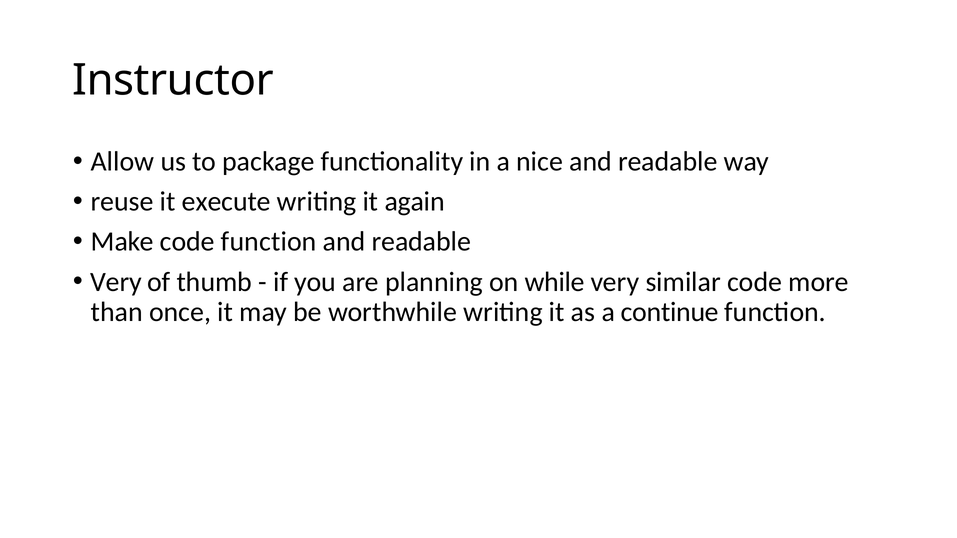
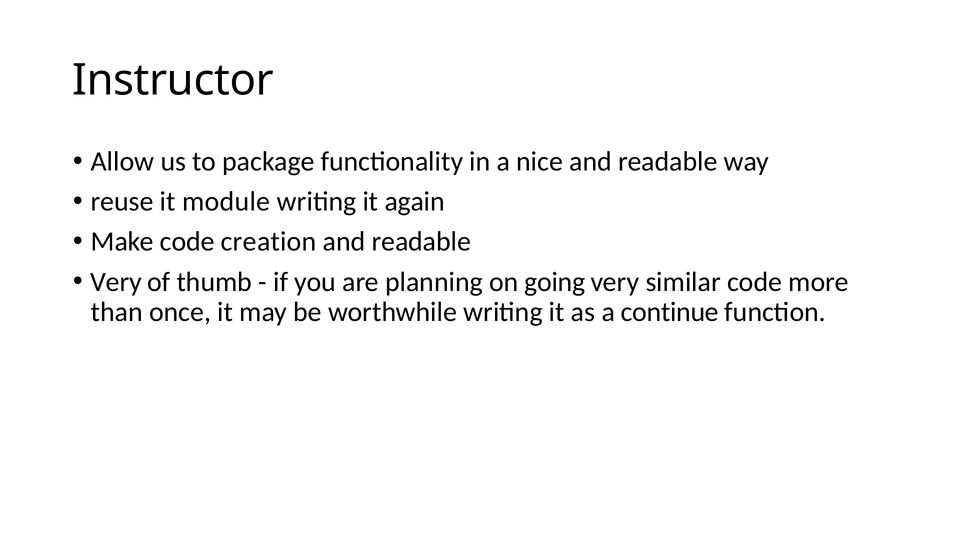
execute: execute -> module (226, 202)
code function: function -> creation (269, 242)
while: while -> going (555, 282)
